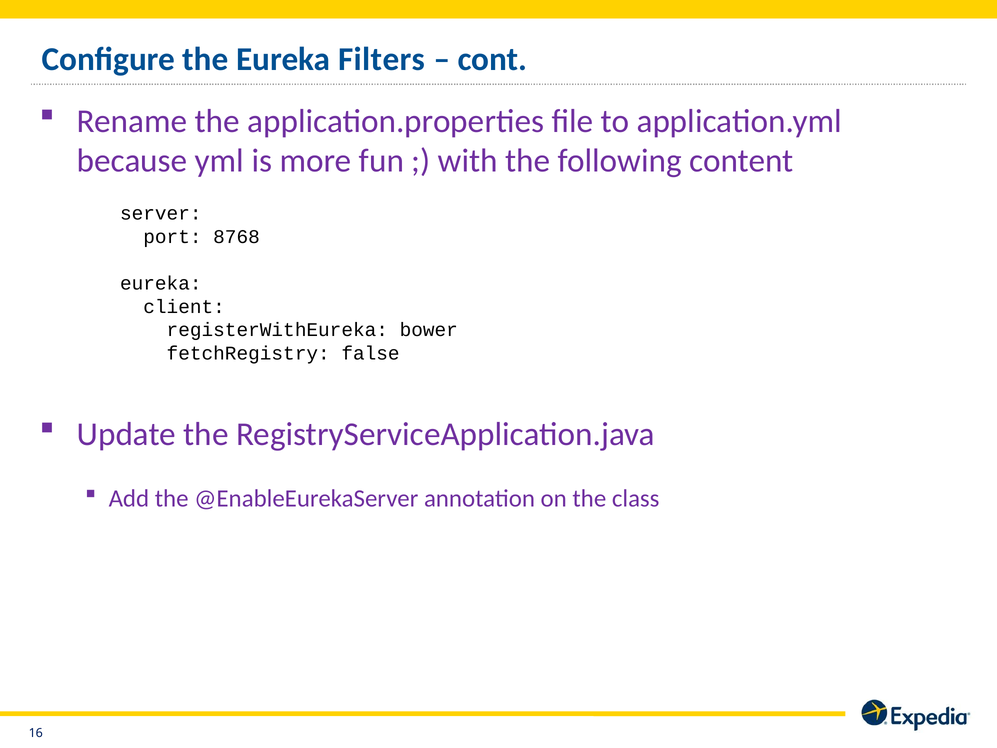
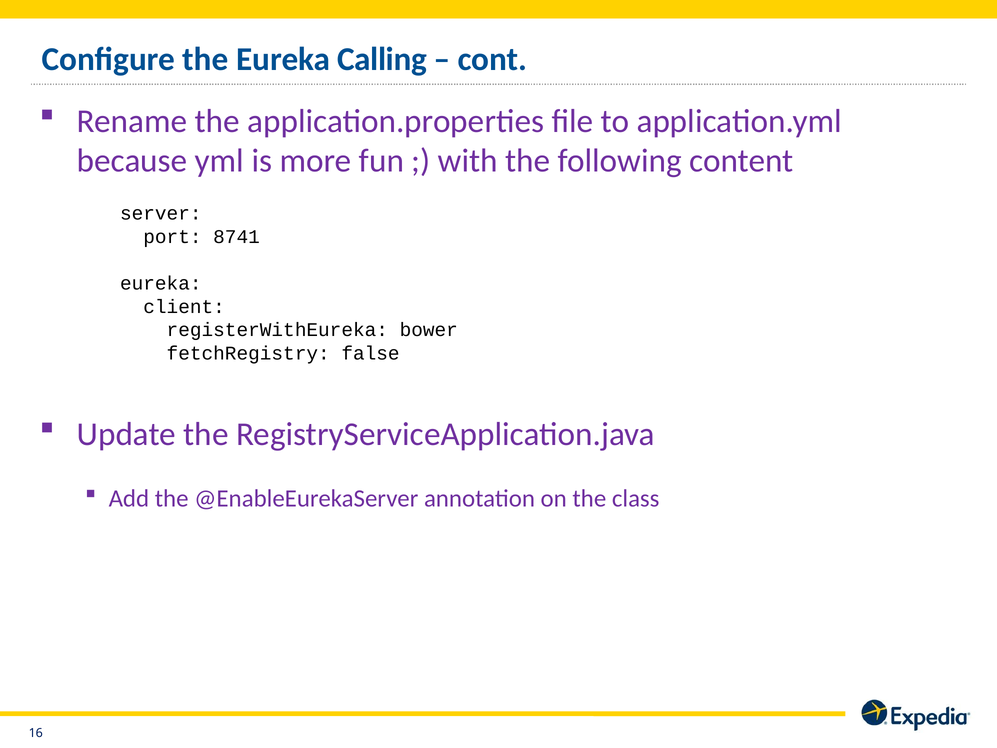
Filters: Filters -> Calling (382, 59)
8768: 8768 -> 8741 (237, 237)
